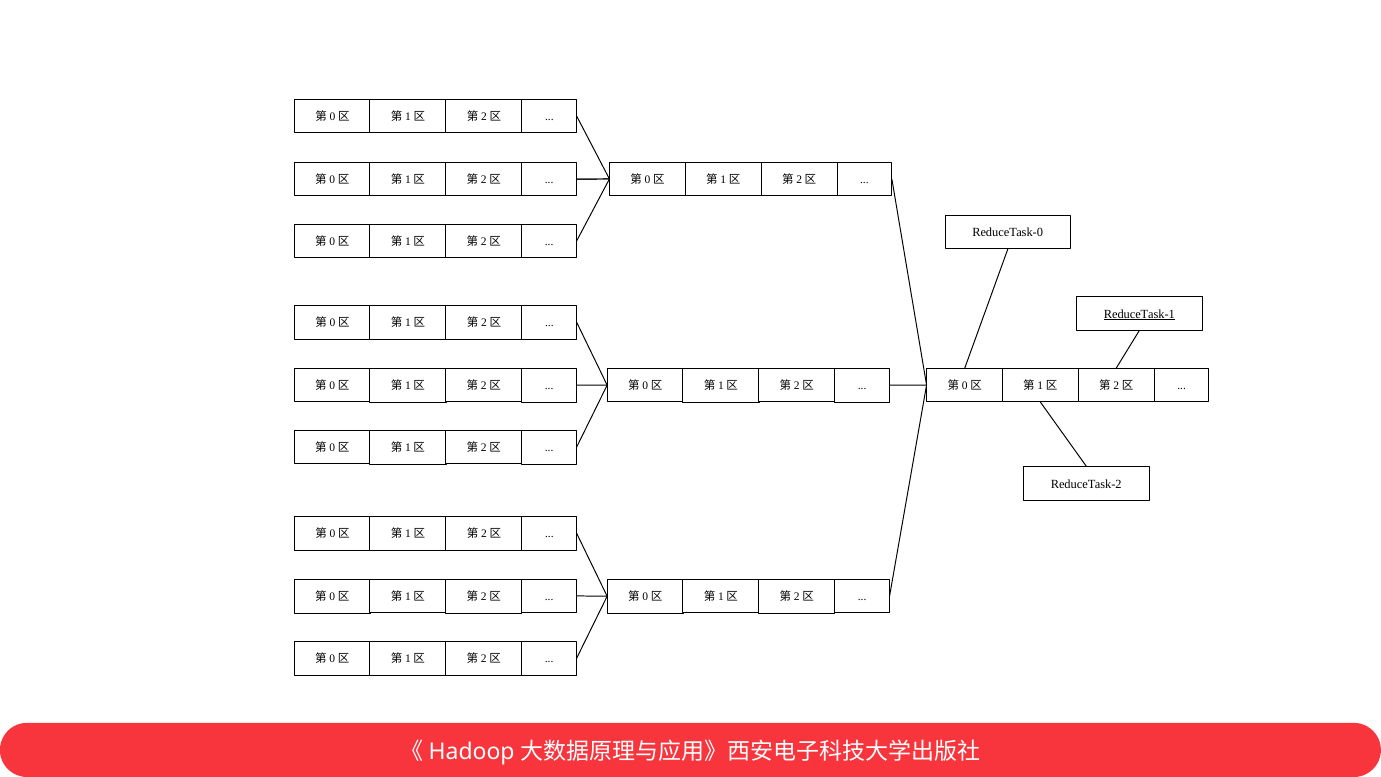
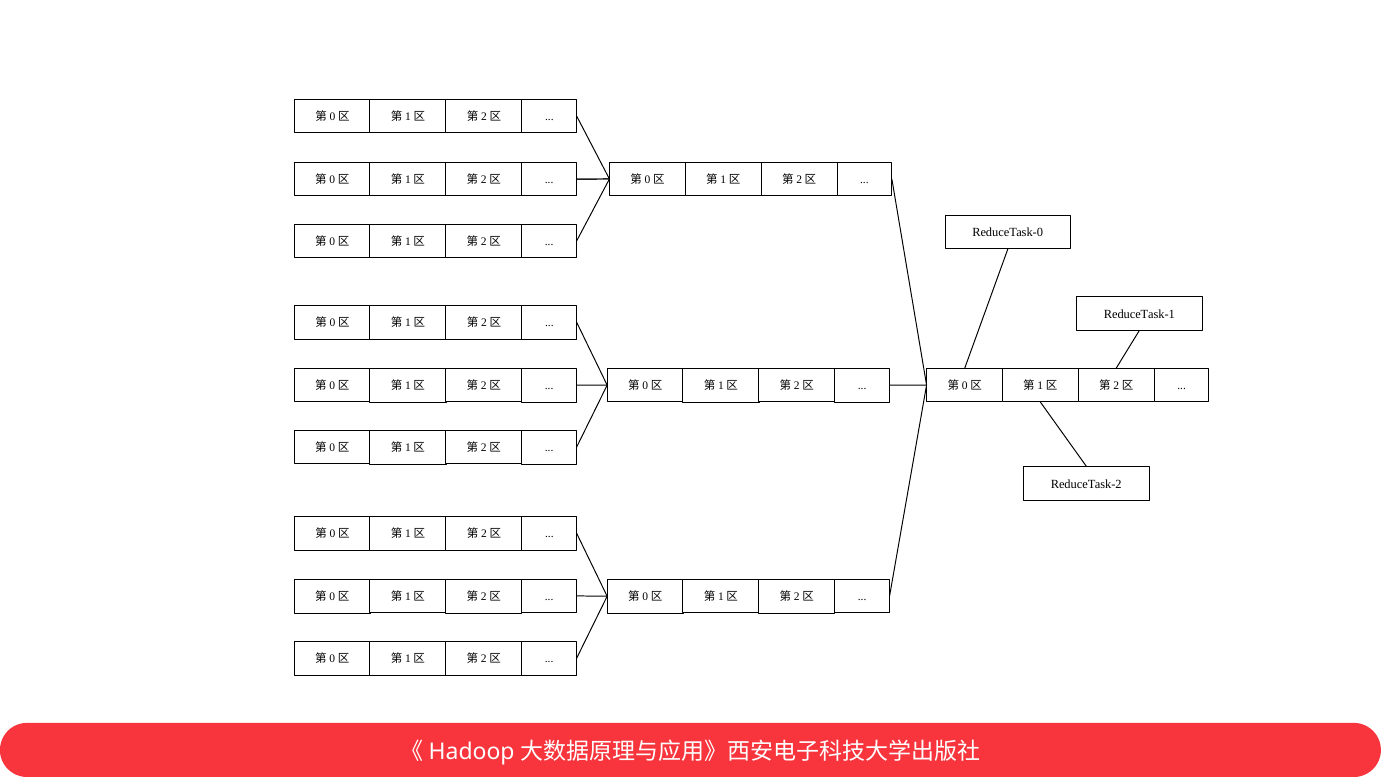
ReduceTask-1 underline: present -> none (1139, 314)
